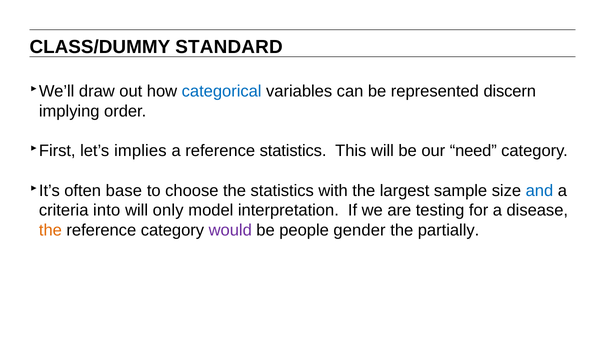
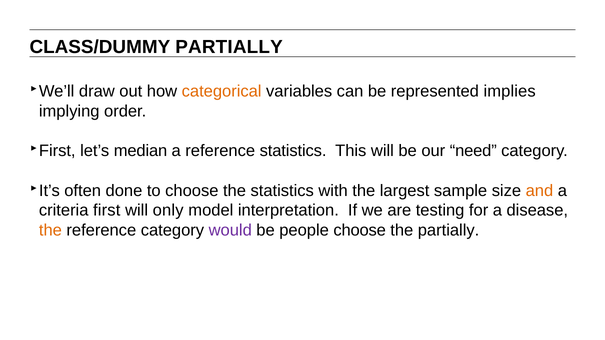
CLASS/DUMMY STANDARD: STANDARD -> PARTIALLY (229, 47)
categorical colour: blue -> orange (222, 91)
discern: discern -> implies (510, 91)
implies: implies -> median (141, 151)
base: base -> done (124, 190)
and colour: blue -> orange (539, 190)
into: into -> first (107, 210)
people gender: gender -> choose (360, 230)
